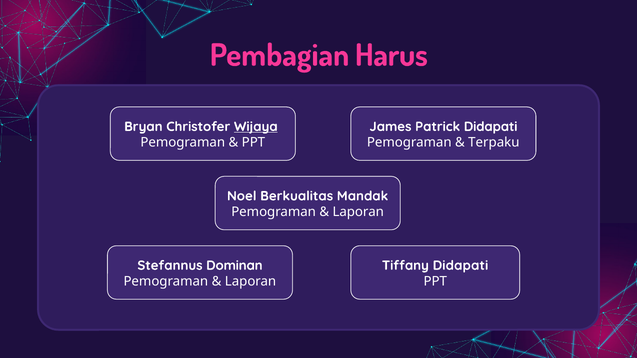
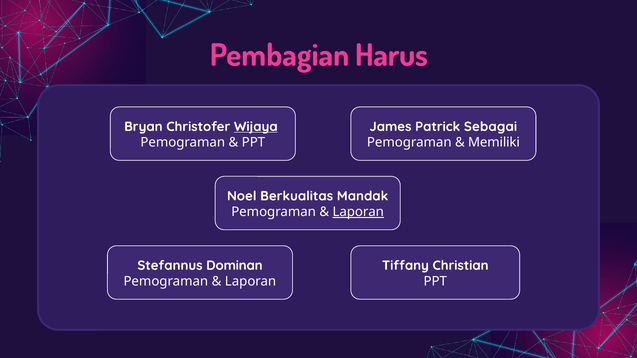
Patrick Didapati: Didapati -> Sebagai (490, 127)
Terpaku: Terpaku -> Memiliki (494, 143)
Laporan underline: none -> present (358, 212)
Tiffany Didapati: Didapati -> Christian (461, 266)
